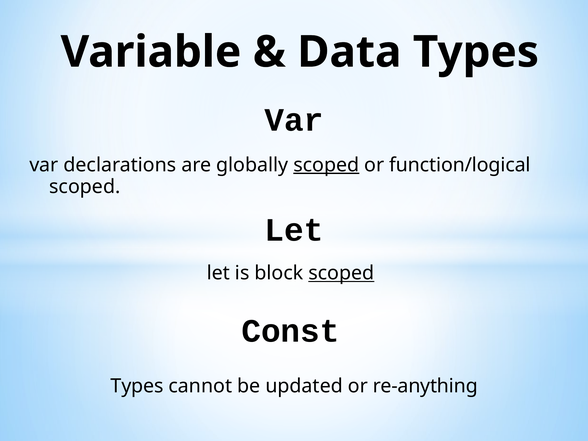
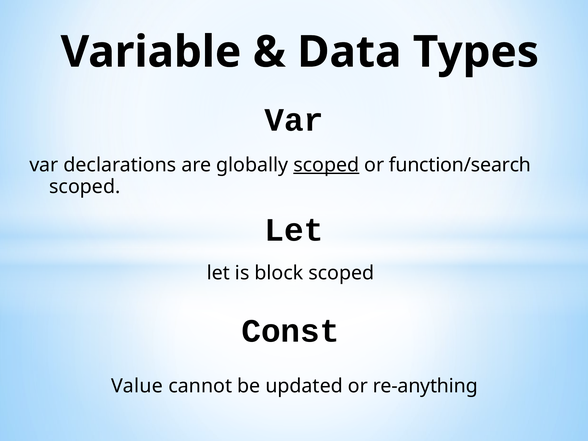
function/logical: function/logical -> function/search (460, 165)
scoped underline: present -> none (341, 273)
Types: Types -> Value (137, 386)
